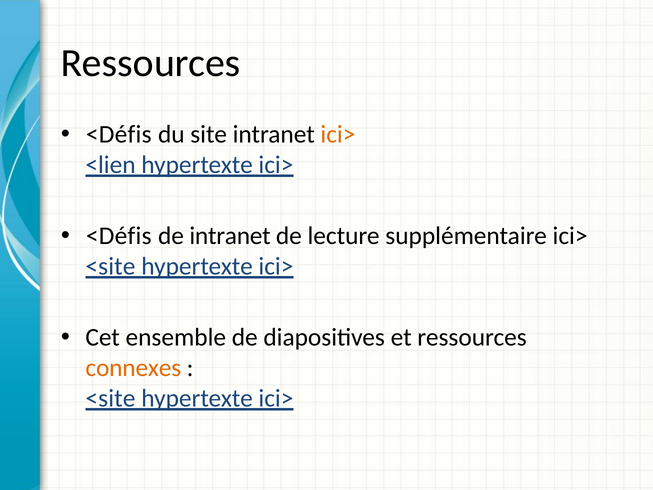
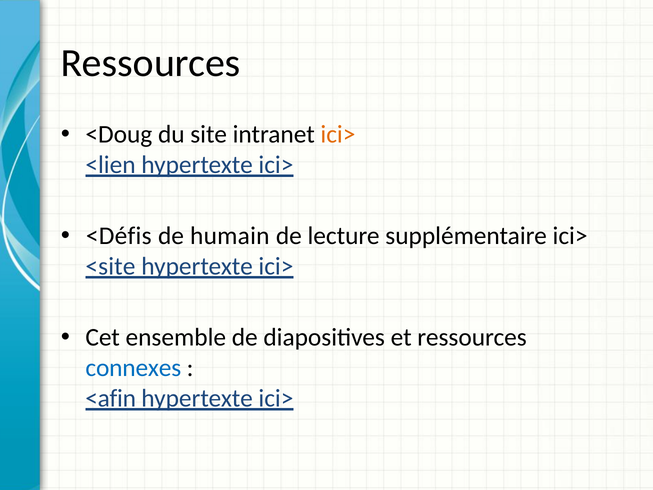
<Défis: <Défis -> <Doug (119, 135)
de intranet: intranet -> humain (230, 236)
connexes colour: orange -> blue (133, 368)
<site: <site -> <afin (111, 398)
